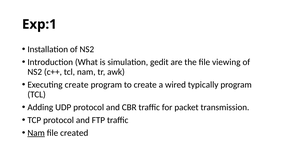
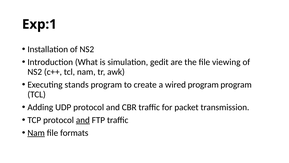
Executing create: create -> stands (77, 84)
wired typically: typically -> program (203, 84)
and underline: none -> present (83, 120)
created: created -> formats (74, 133)
